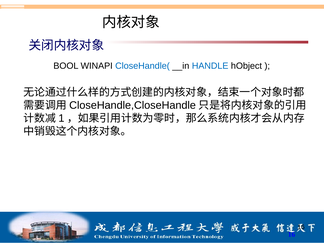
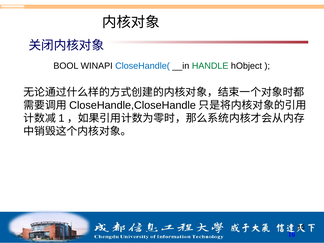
HANDLE colour: blue -> green (210, 66)
